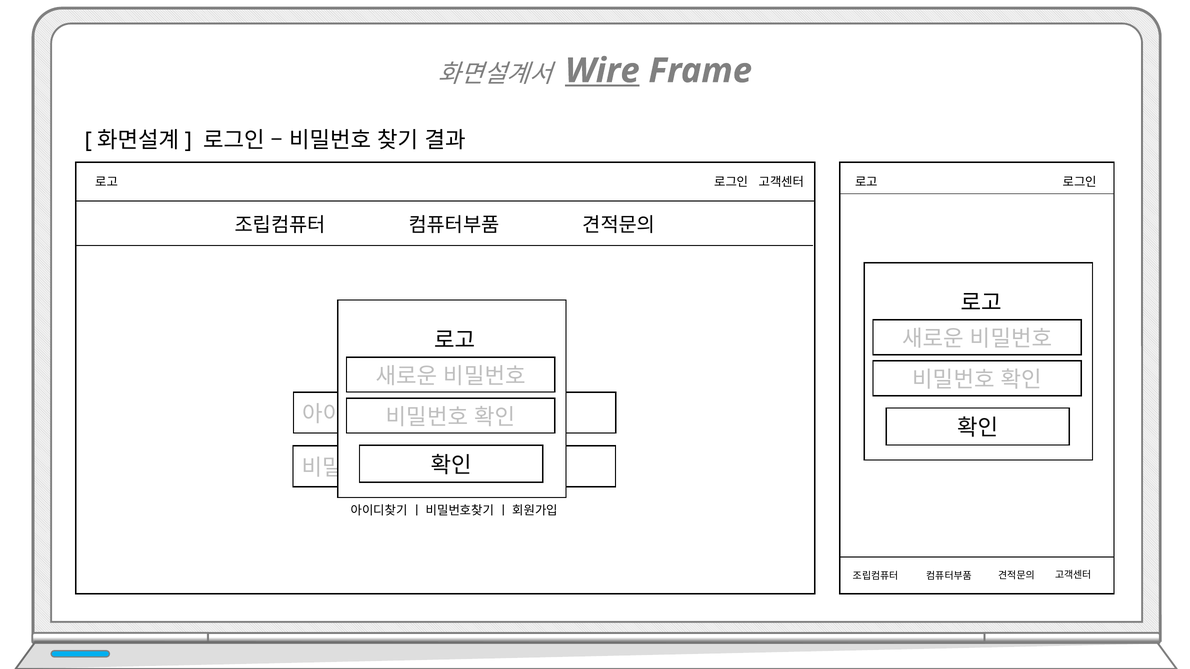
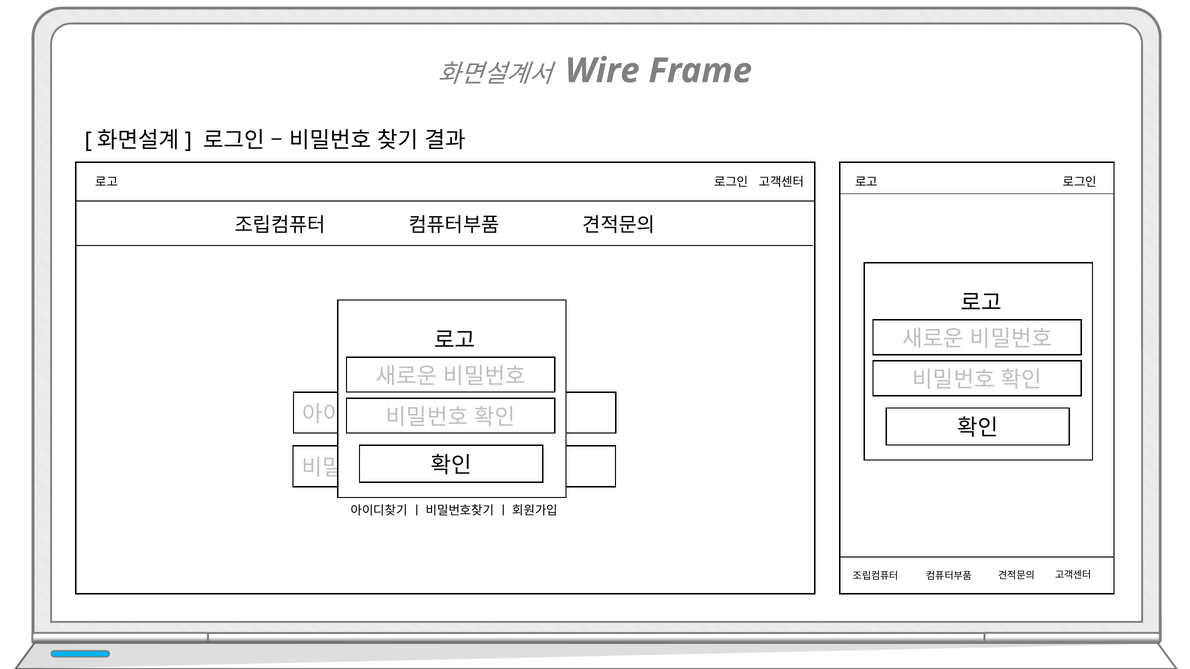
Wire underline: present -> none (602, 71)
